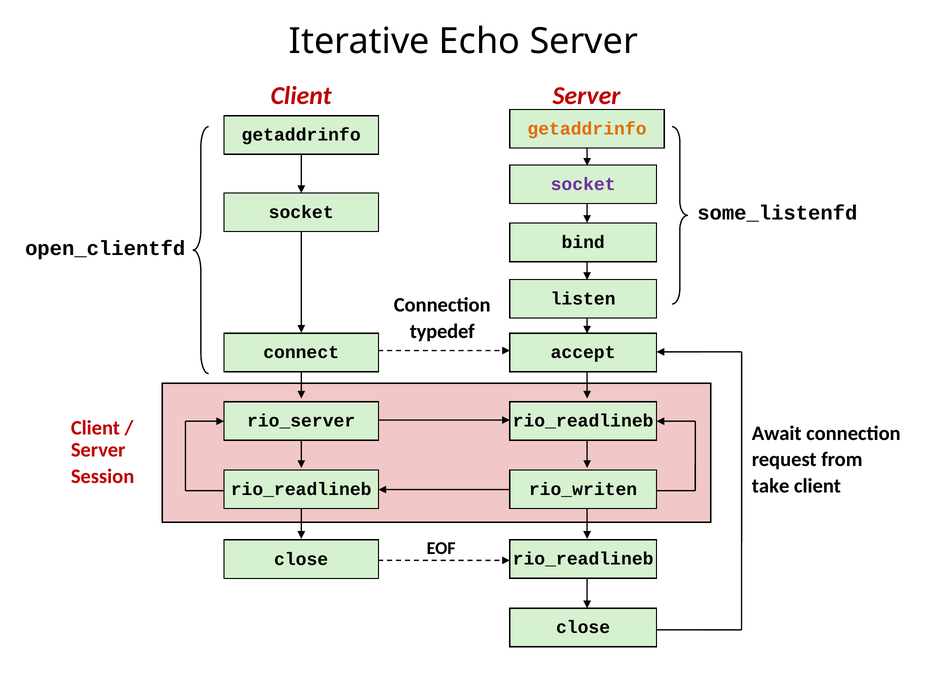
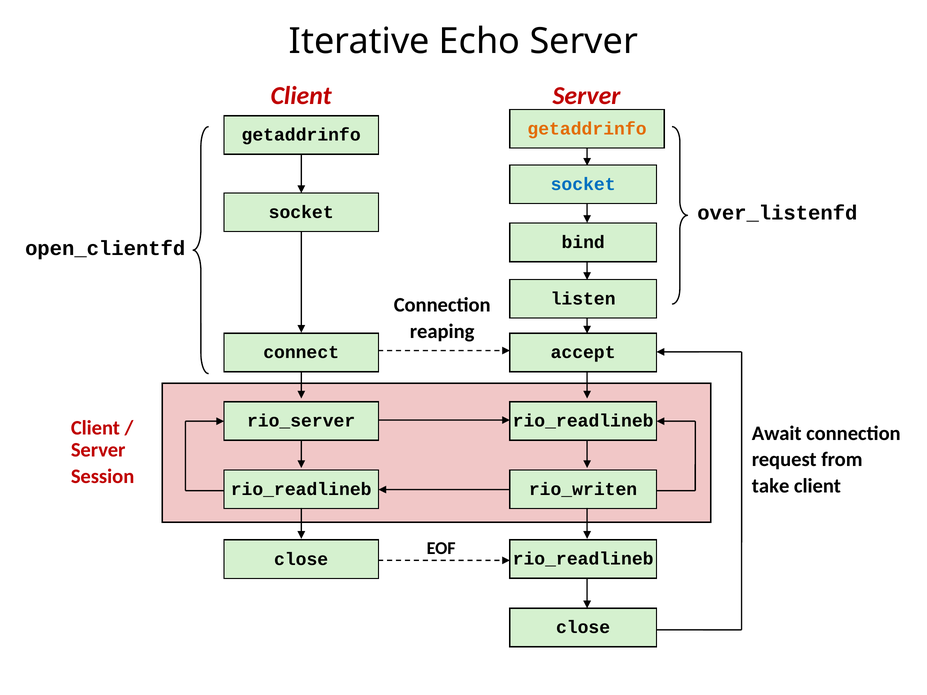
socket colour: purple -> blue (583, 184)
some_listenfd: some_listenfd -> over_listenfd (777, 213)
typedef: typedef -> reaping (442, 331)
